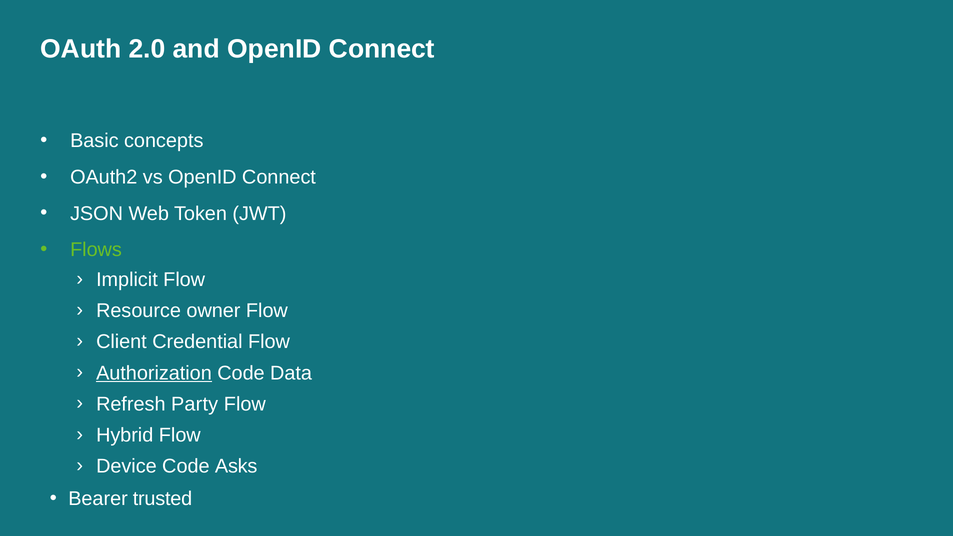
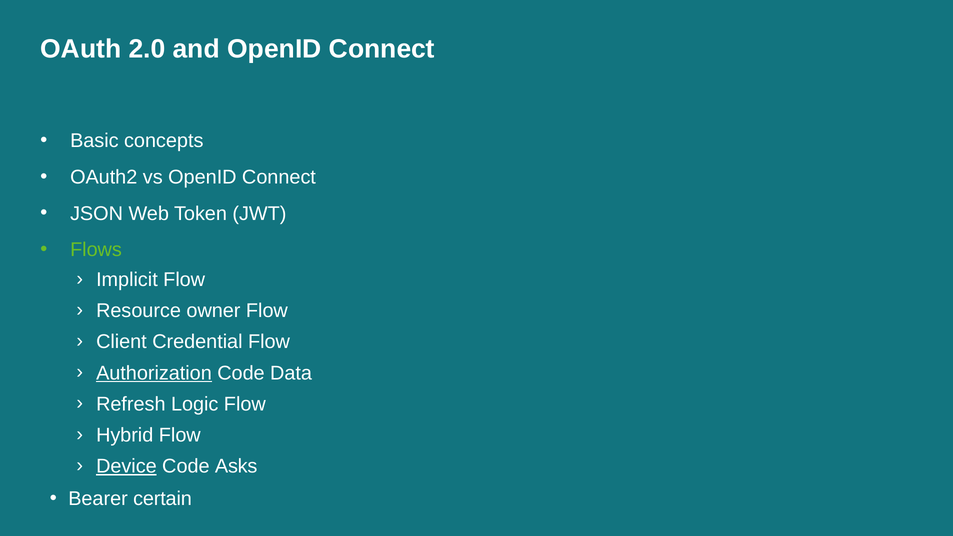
Party: Party -> Logic (195, 404)
Device underline: none -> present (126, 466)
trusted: trusted -> certain (162, 499)
